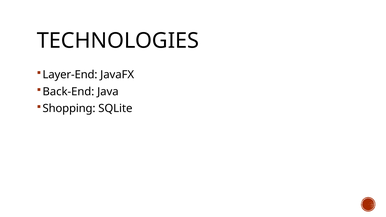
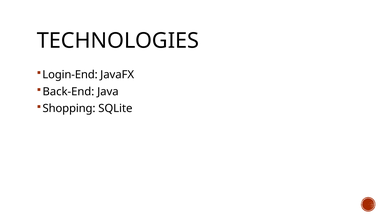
Layer-End: Layer-End -> Login-End (70, 75)
